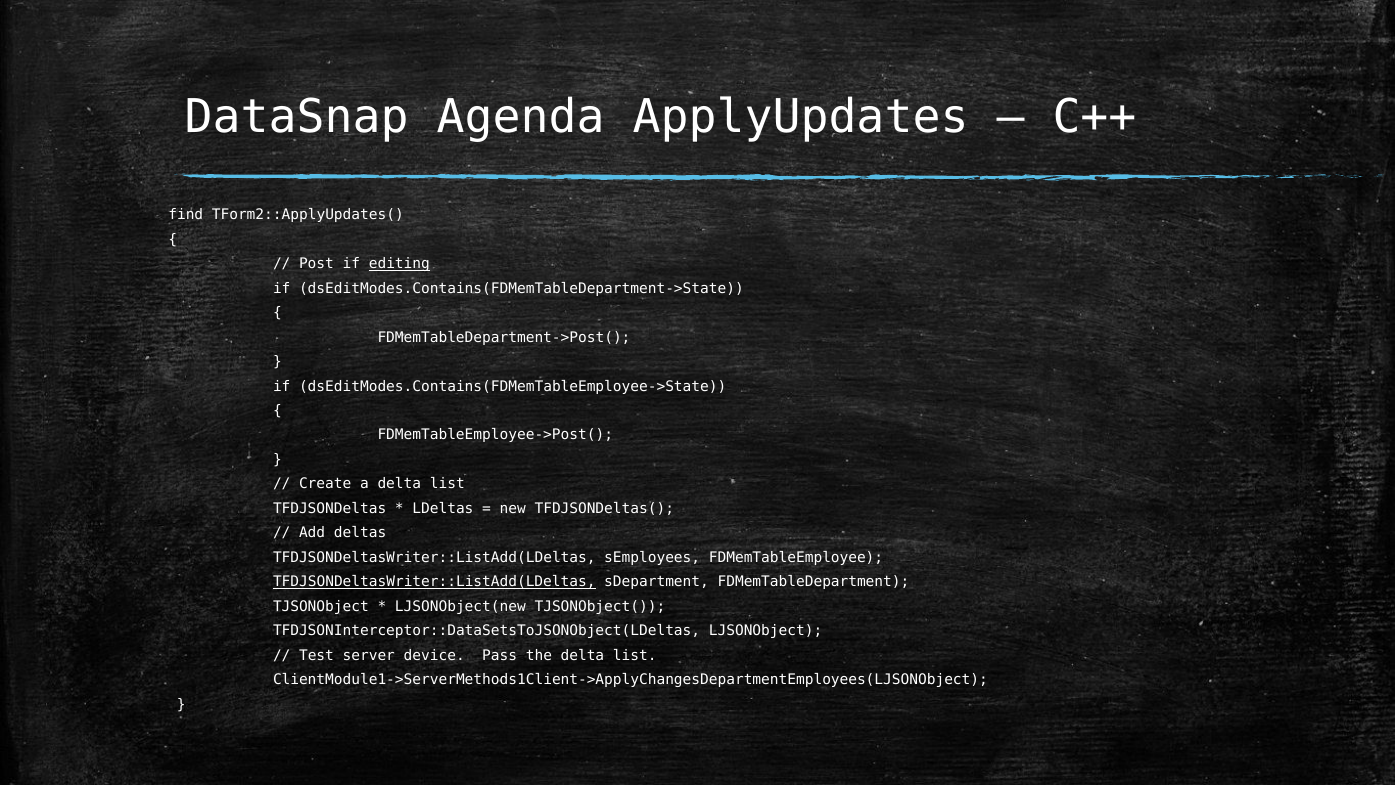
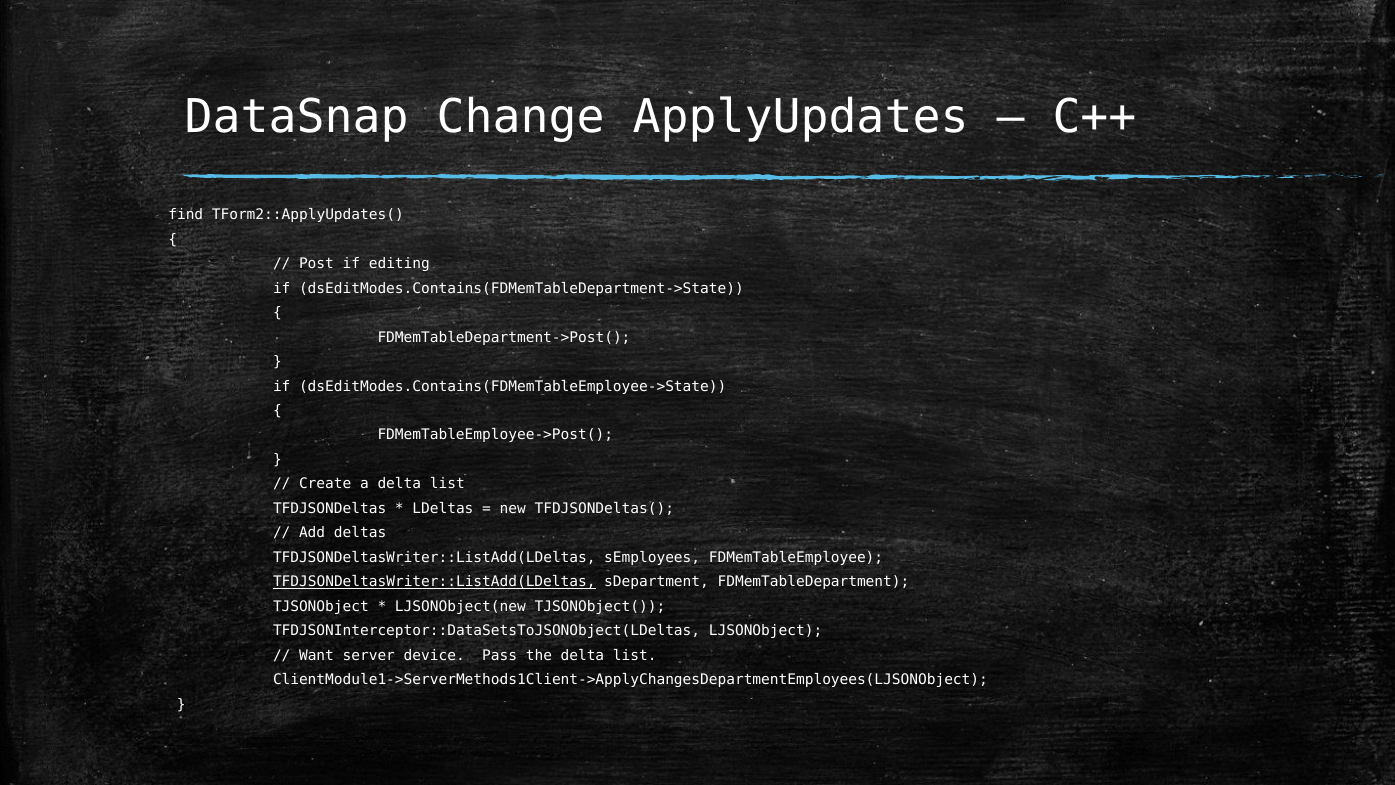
Agenda: Agenda -> Change (521, 118)
editing underline: present -> none (399, 264)
Test: Test -> Want (316, 655)
